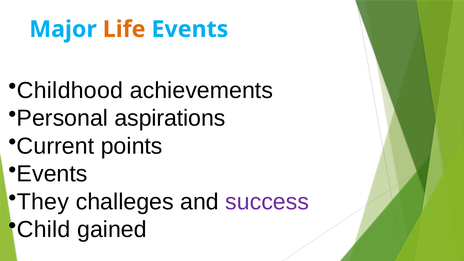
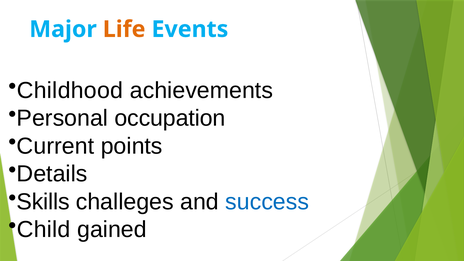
aspirations: aspirations -> occupation (170, 118)
Events: Events -> Details (52, 174)
They: They -> Skills (43, 202)
success colour: purple -> blue (267, 202)
